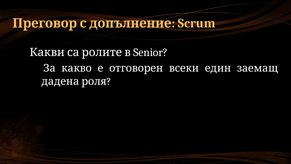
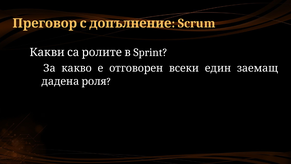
Senior: Senior -> Sprint (150, 52)
